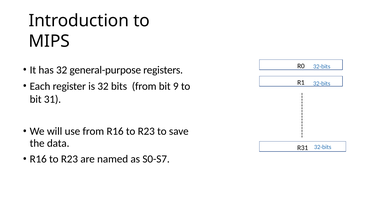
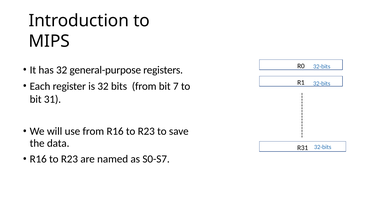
9: 9 -> 7 (176, 86)
